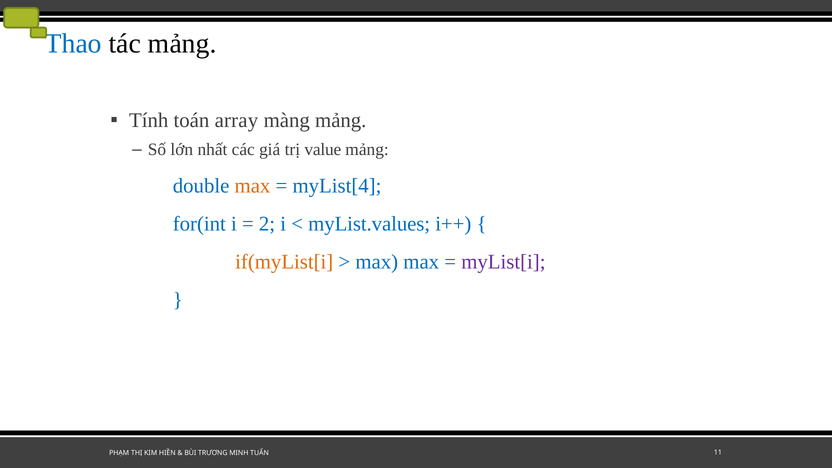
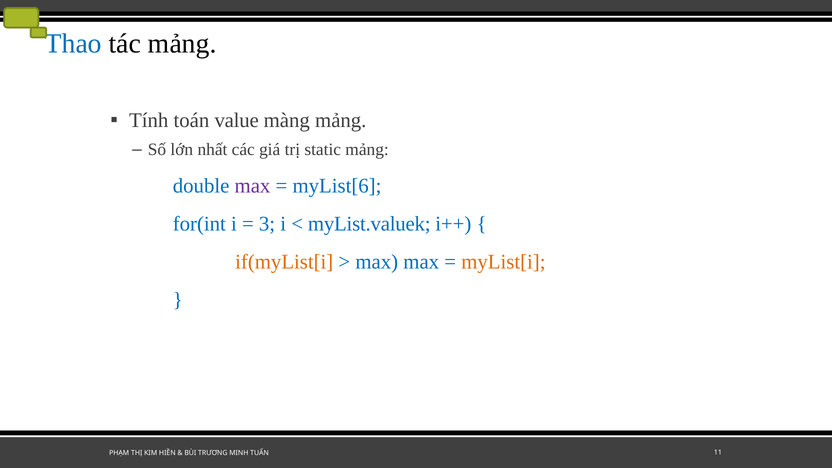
array: array -> value (237, 120)
value: value -> static (323, 150)
max colour: orange -> purple (252, 186)
myList[4: myList[4 -> myList[6 (337, 186)
2: 2 -> 3 (267, 224)
myList.values: myList.values -> myList.valuek (369, 224)
myList[i colour: purple -> orange (503, 262)
